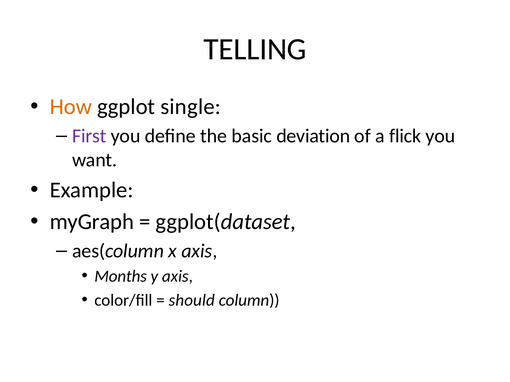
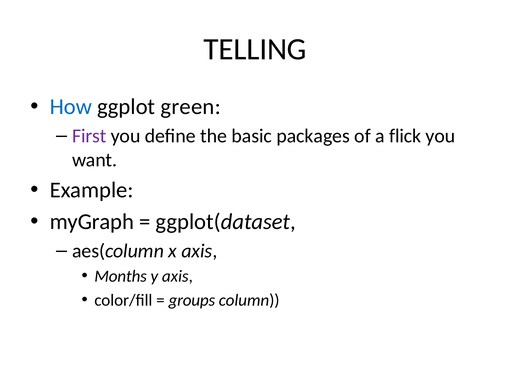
How colour: orange -> blue (71, 107)
single: single -> green (191, 107)
deviation: deviation -> packages (313, 136)
should: should -> groups (192, 300)
